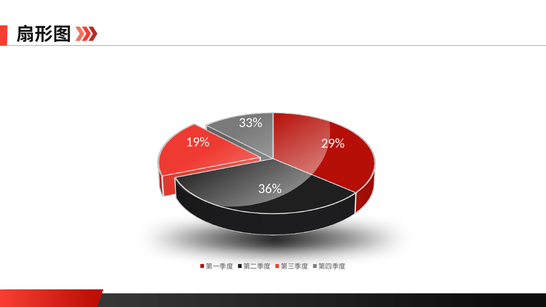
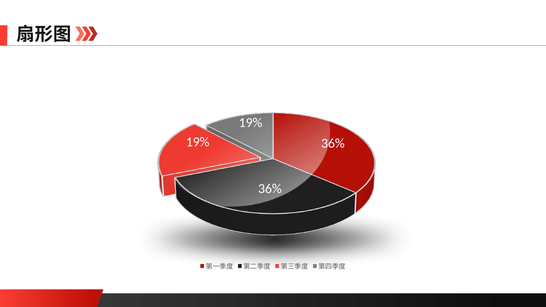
33%: 33% -> 19% (251, 123)
29%: 29% -> 36% (333, 143)
